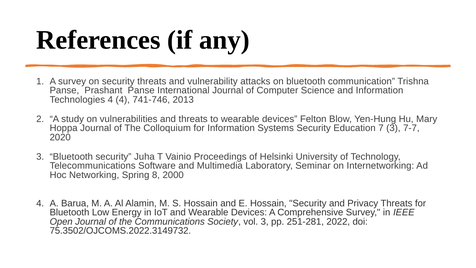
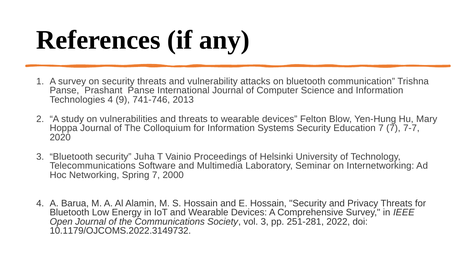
4 4: 4 -> 9 (123, 100)
7 3: 3 -> 7 (393, 128)
Spring 8: 8 -> 7 (156, 175)
75.3502/OJCOMS.2022.3149732: 75.3502/OJCOMS.2022.3149732 -> 10.1179/OJCOMS.2022.3149732 (120, 231)
